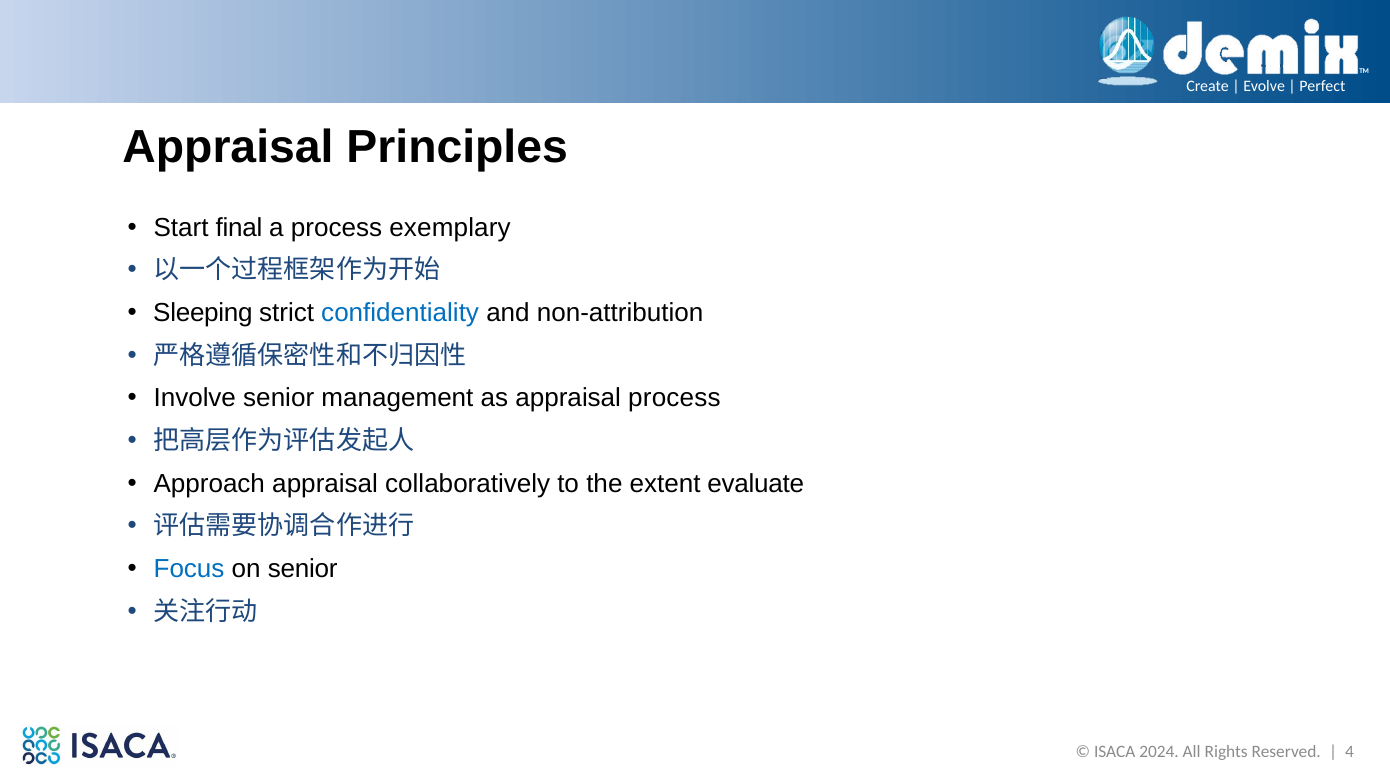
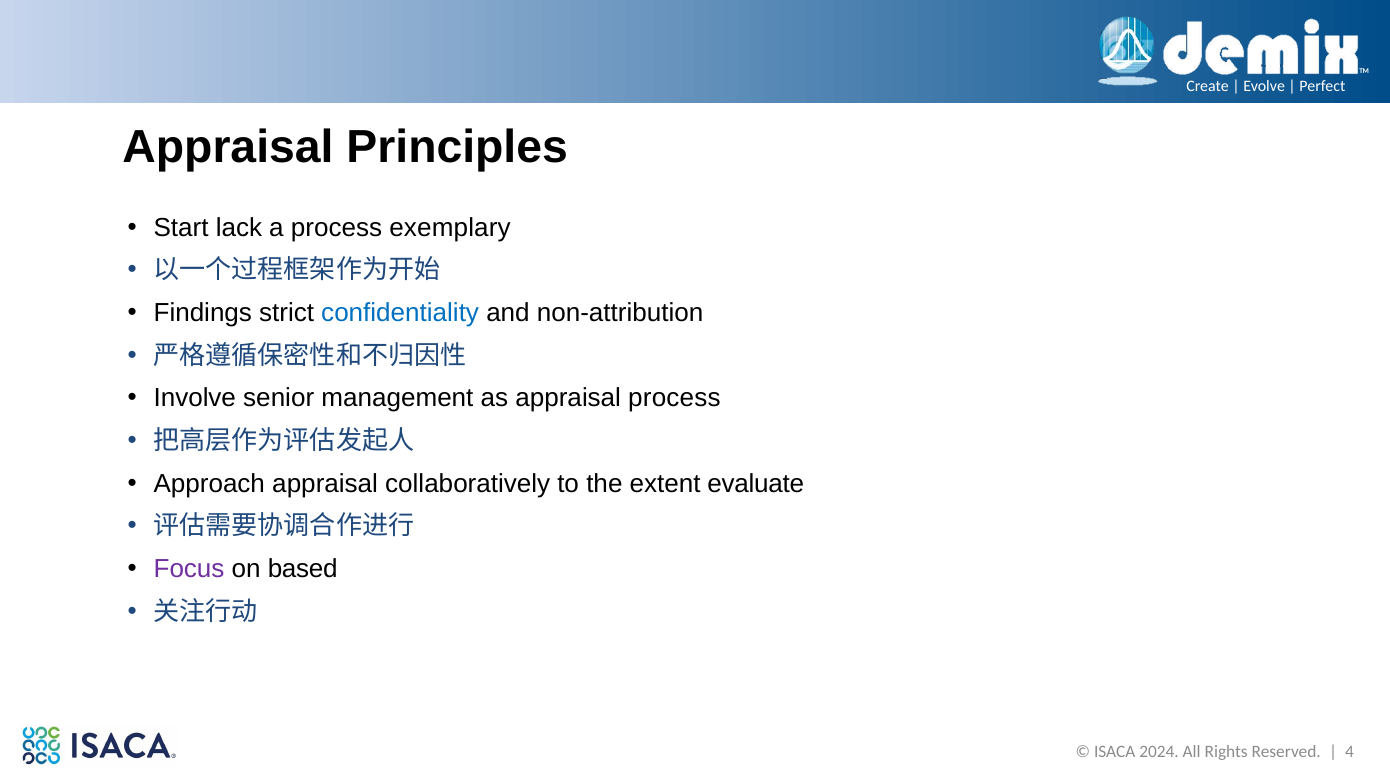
final: final -> lack (239, 228)
Sleeping: Sleeping -> Findings (203, 313)
Focus colour: blue -> purple (189, 569)
on senior: senior -> based (303, 569)
